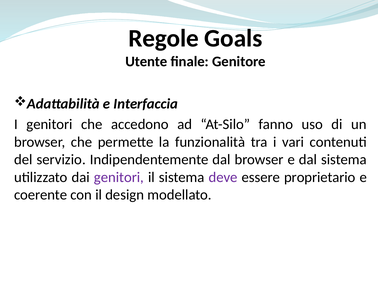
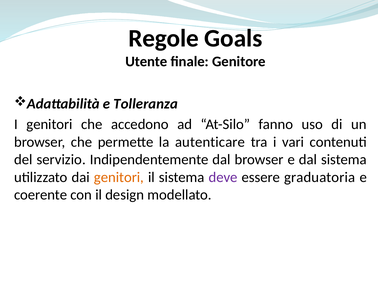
Interfaccia: Interfaccia -> Tolleranza (146, 104)
funzionalità: funzionalità -> autenticare (210, 142)
genitori colour: purple -> orange (119, 178)
proprietario: proprietario -> graduatoria (320, 178)
